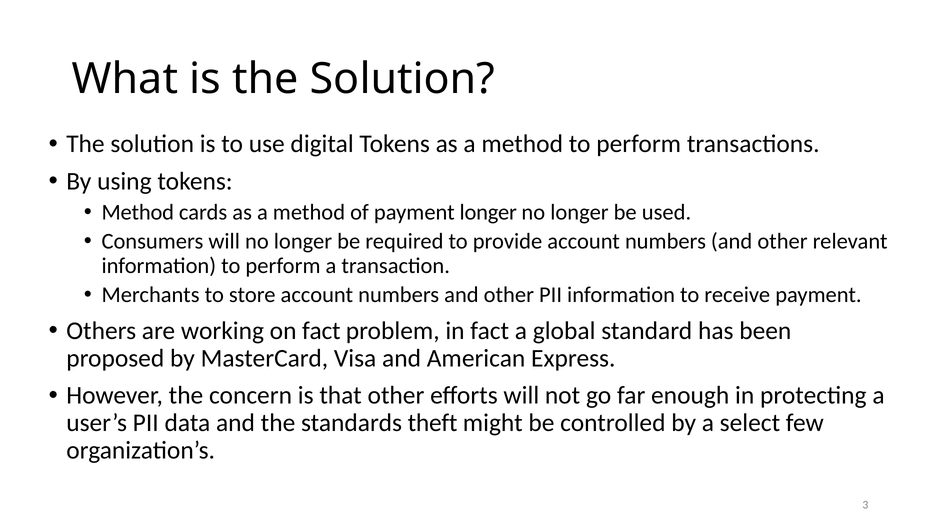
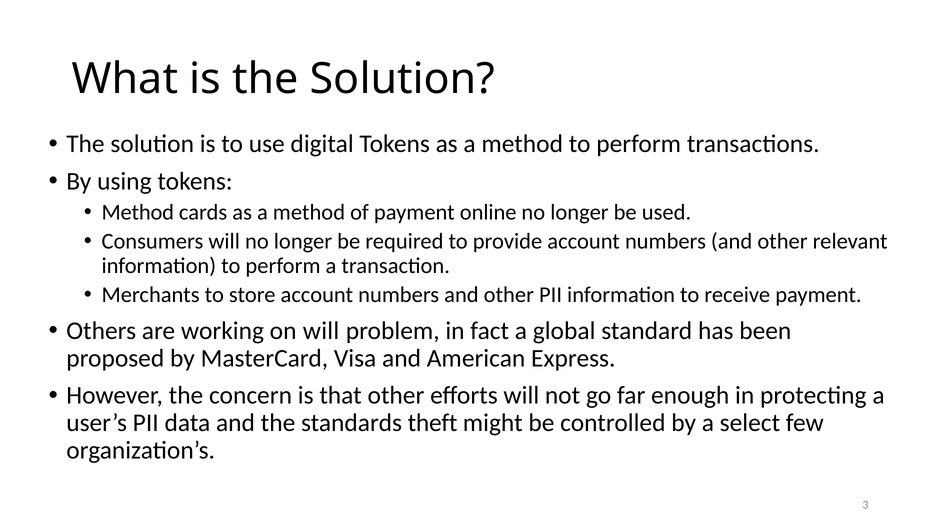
payment longer: longer -> online (488, 212)
on fact: fact -> will (321, 330)
